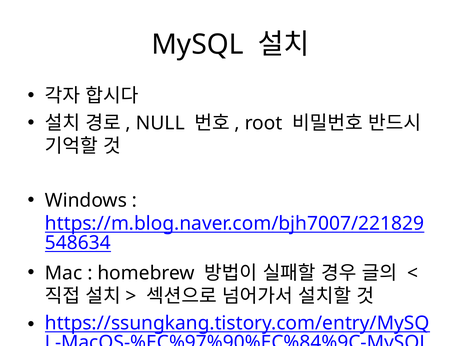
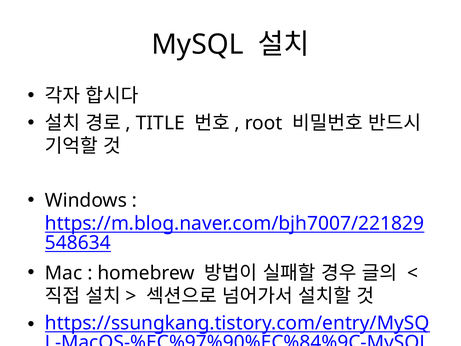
NULL: NULL -> TITLE (160, 123)
